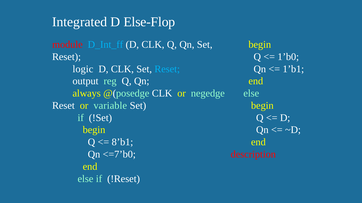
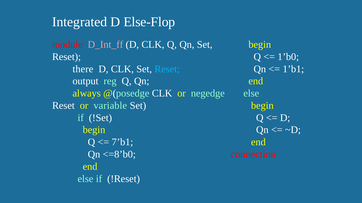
D_Int_ff colour: light blue -> pink (105, 45)
logic: logic -> there (83, 69)
8’b1: 8’b1 -> 7’b1 (122, 143)
<=7’b0: <=7’b0 -> <=8’b0 (119, 155)
description: description -> connection (253, 155)
